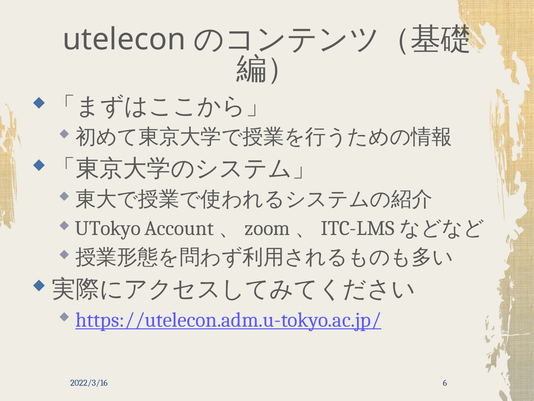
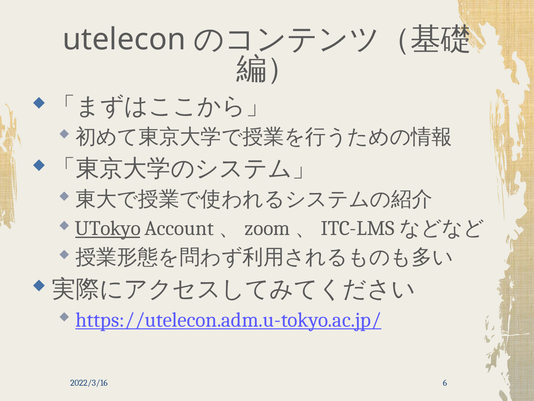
UTokyo underline: none -> present (108, 228)
